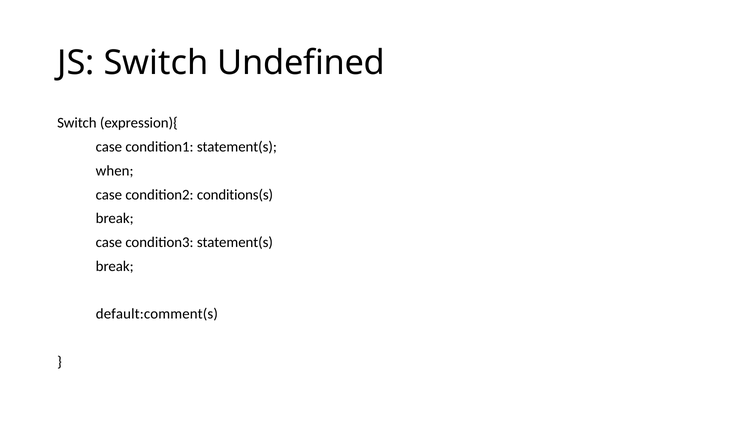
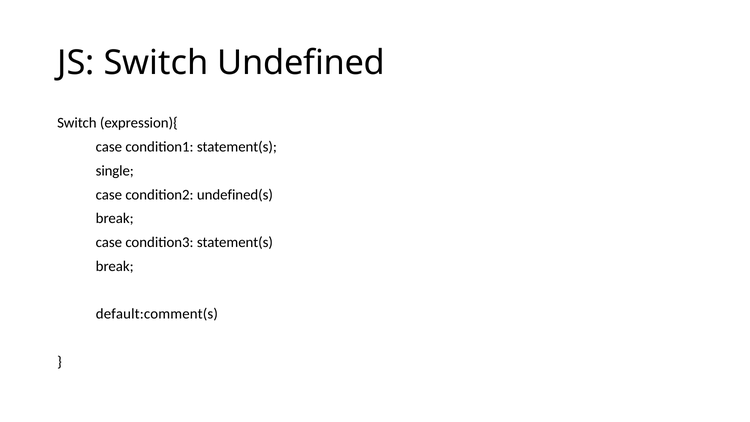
when: when -> single (115, 171)
conditions(s: conditions(s -> undefined(s (235, 195)
